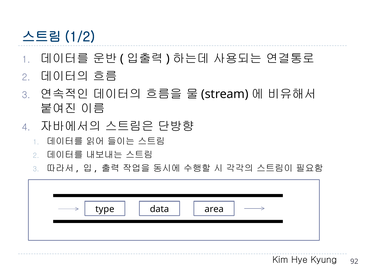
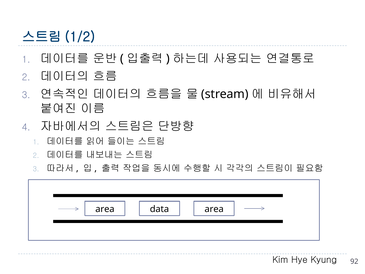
type: type -> area (105, 209)
